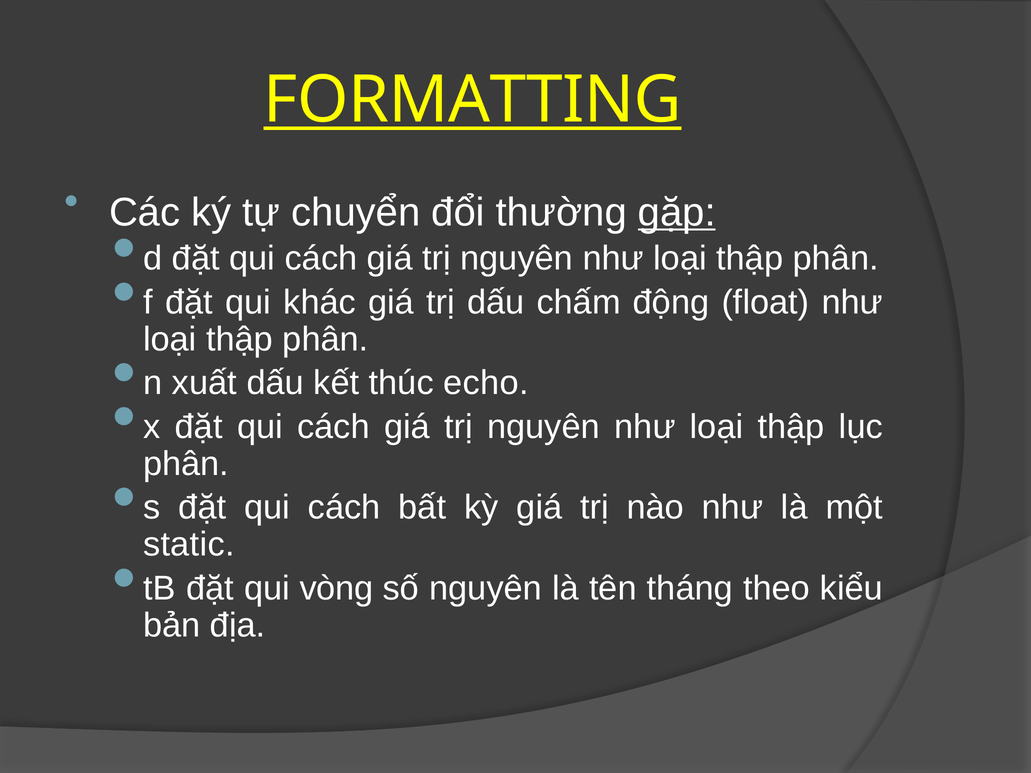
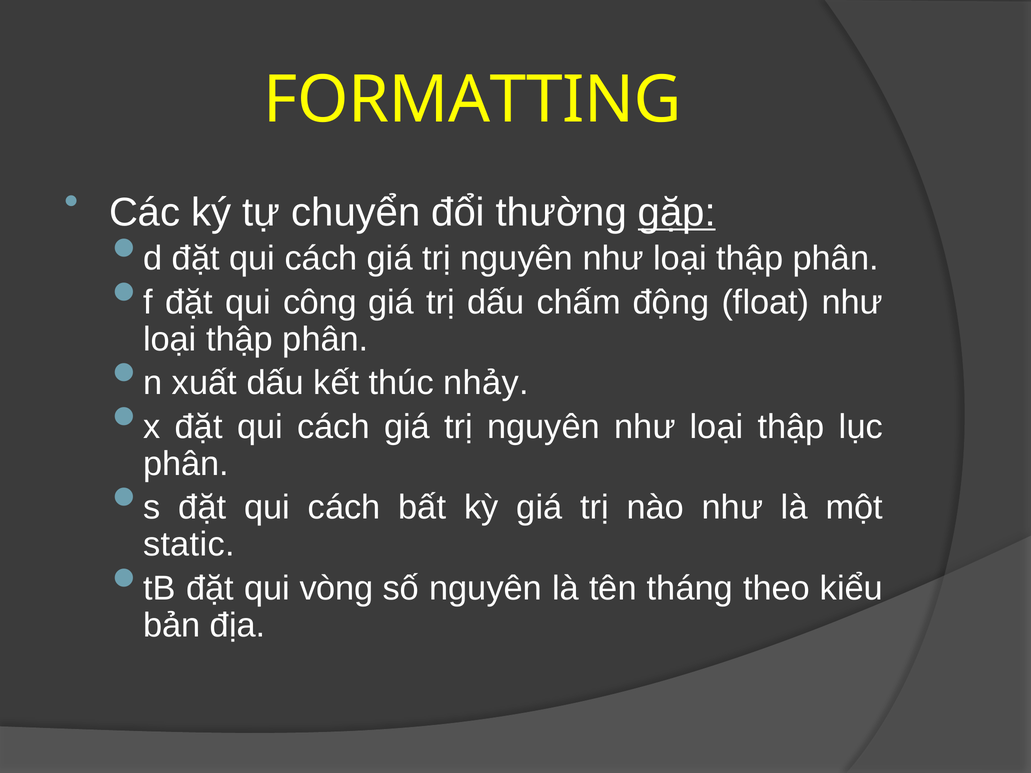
FORMATTING underline: present -> none (473, 100)
khác: khác -> công (320, 302)
echo: echo -> nhảy (486, 383)
